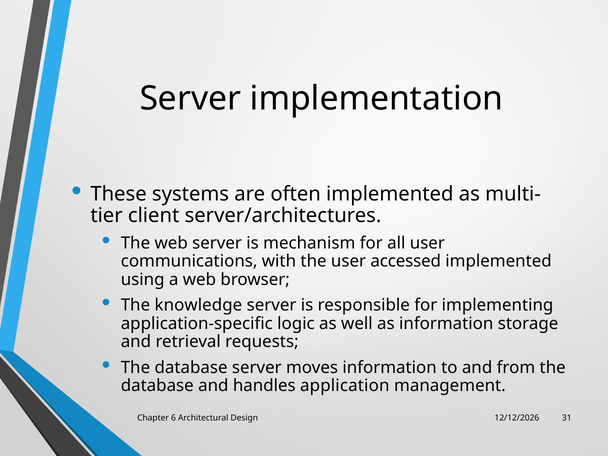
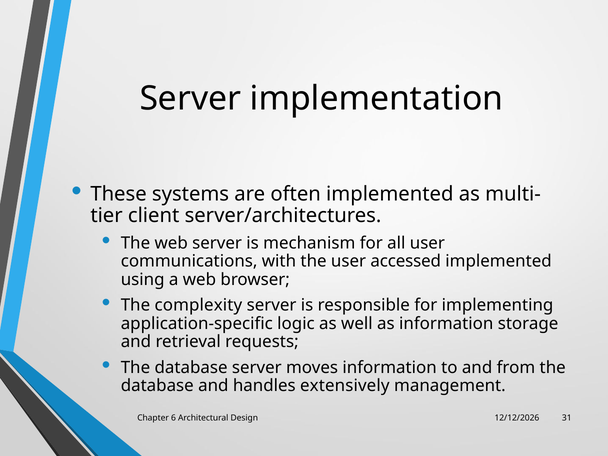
knowledge: knowledge -> complexity (198, 305)
application: application -> extensively (345, 386)
